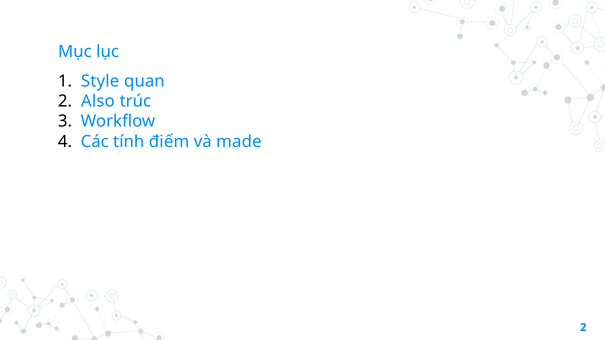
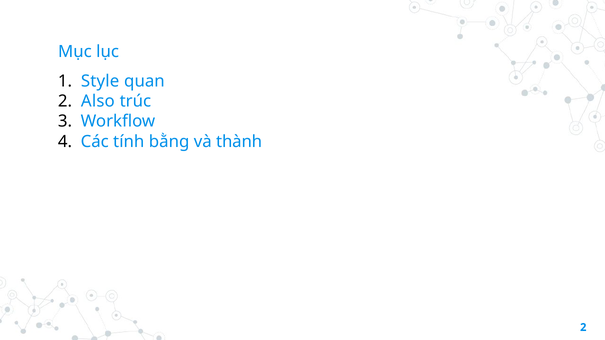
điếm: điếm -> bằng (169, 142)
made: made -> thành (239, 142)
